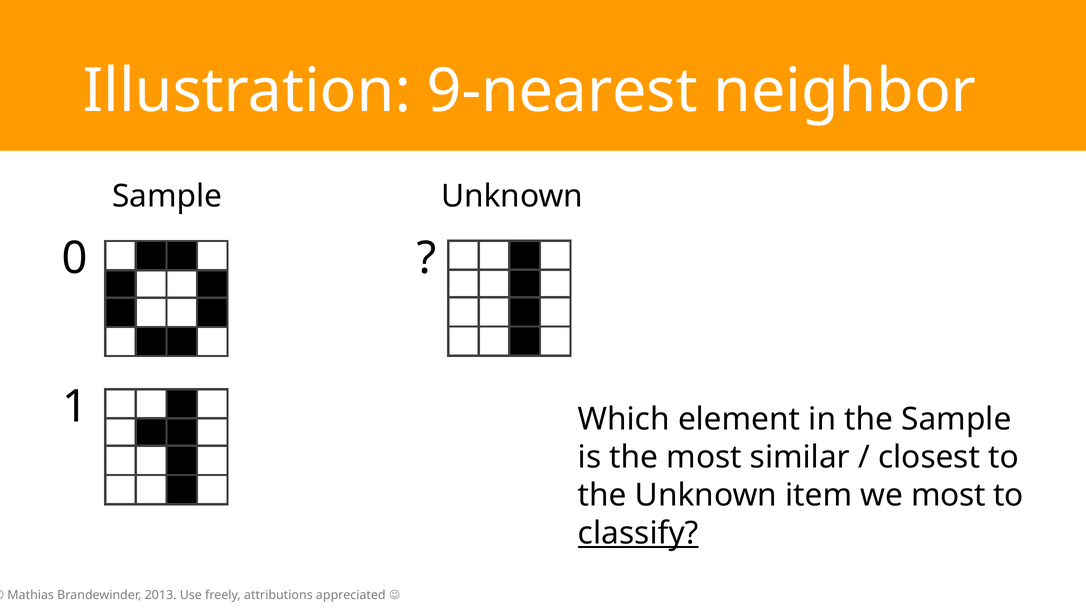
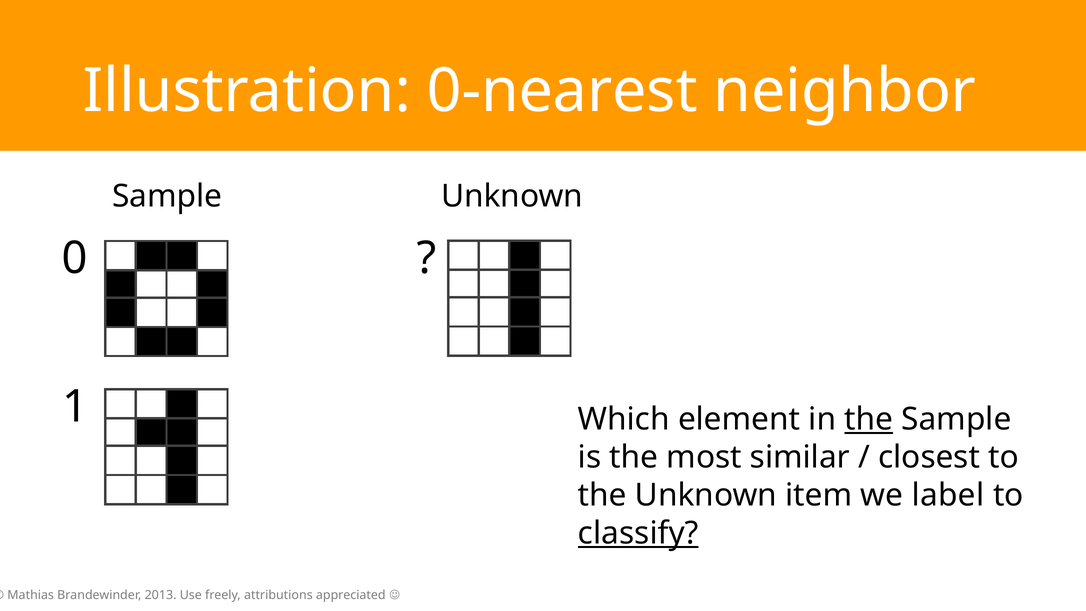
9-nearest: 9-nearest -> 0-nearest (562, 91)
the underline: none -> present (869, 419)
we most: most -> label (948, 495)
